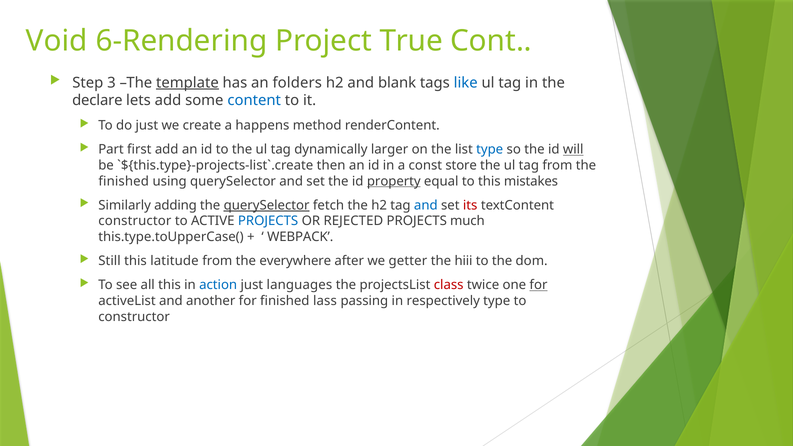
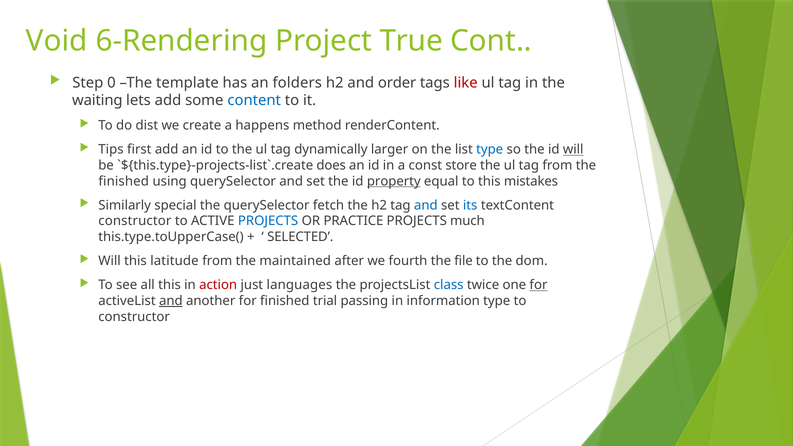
3: 3 -> 0 (111, 83)
template underline: present -> none (187, 83)
blank: blank -> order (397, 83)
like colour: blue -> red (466, 83)
declare: declare -> waiting (97, 100)
do just: just -> dist (147, 125)
Part: Part -> Tips (111, 150)
then: then -> does (331, 165)
adding: adding -> special (175, 205)
querySelector underline: present -> none (267, 205)
its colour: red -> blue (470, 205)
REJECTED: REJECTED -> PRACTICE (353, 221)
WEBPACK: WEBPACK -> SELECTED (300, 237)
Still: Still -> Will (110, 261)
everywhere: everywhere -> maintained (295, 261)
getter: getter -> fourth (408, 261)
hiii: hiii -> file (464, 261)
action colour: blue -> red (218, 285)
class colour: red -> blue (449, 285)
and underline: none -> present (171, 301)
lass: lass -> trial (325, 301)
respectively: respectively -> information (443, 301)
